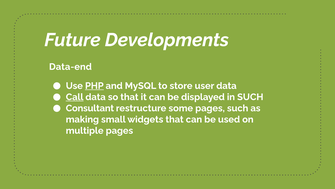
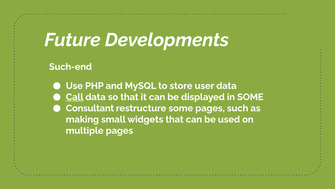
Data-end: Data-end -> Such-end (70, 67)
PHP underline: present -> none (94, 86)
in SUCH: SUCH -> SOME (250, 97)
